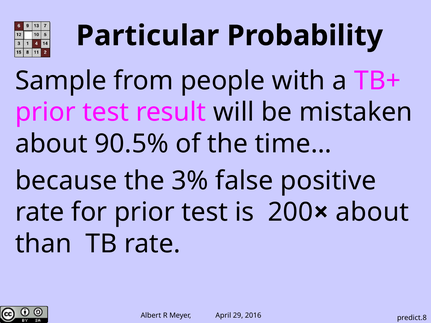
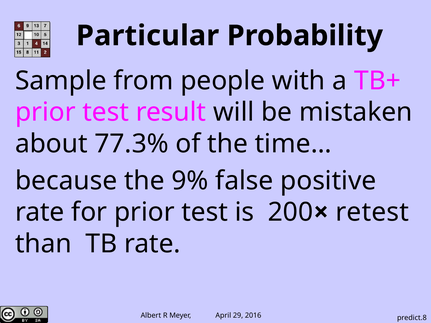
90.5%: 90.5% -> 77.3% (132, 144)
3%: 3% -> 9% (190, 181)
about: about -> retest (372, 212)
